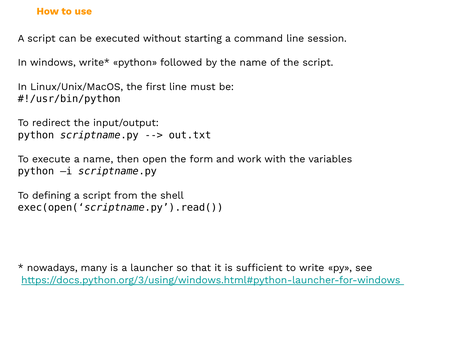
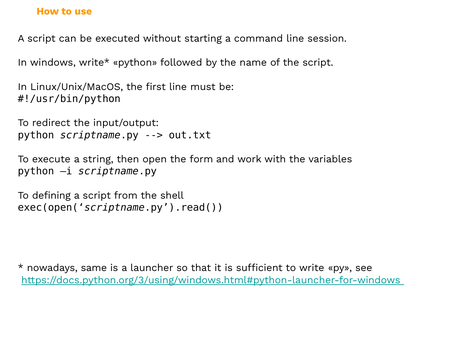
a name: name -> string (98, 159)
many: many -> same (94, 268)
